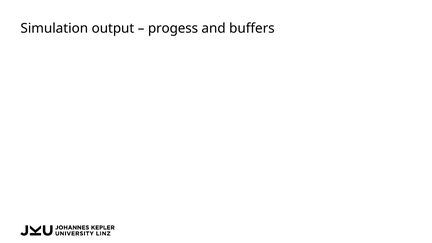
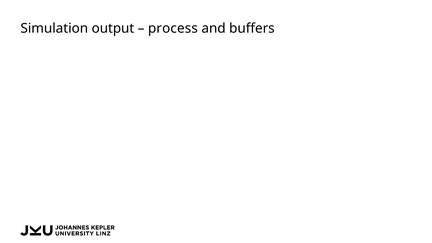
progess: progess -> process (173, 28)
